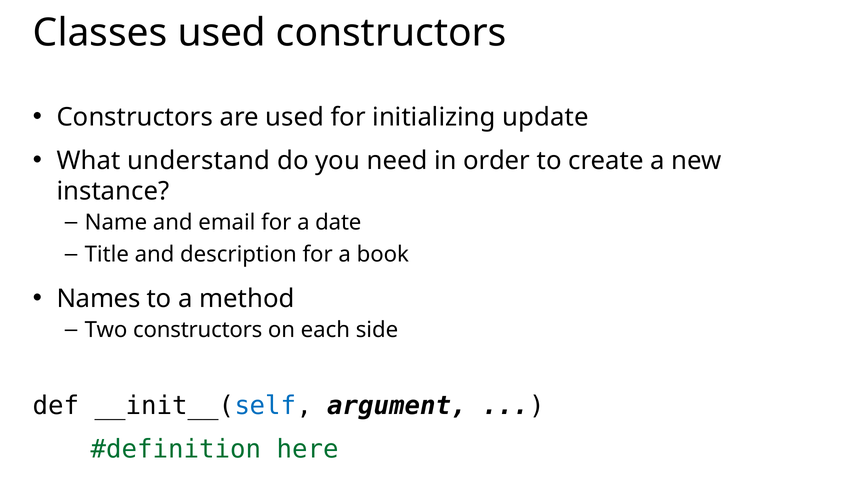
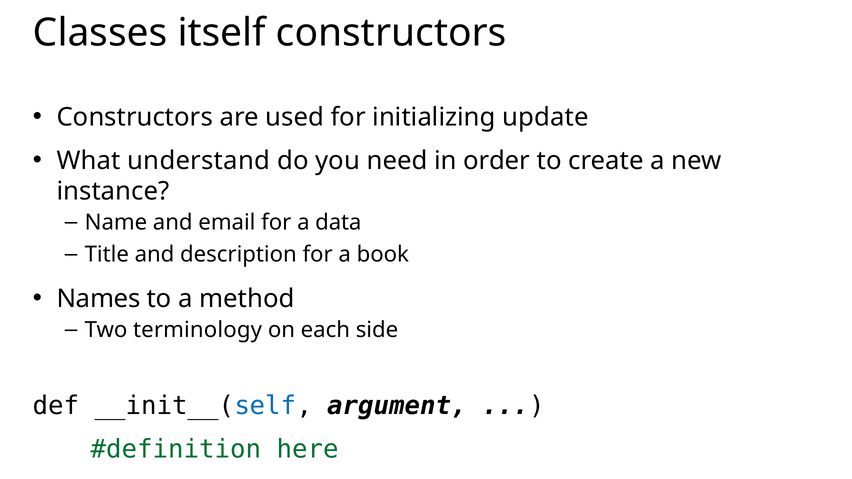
Classes used: used -> itself (222, 33)
date: date -> data (338, 223)
Two constructors: constructors -> terminology (198, 330)
